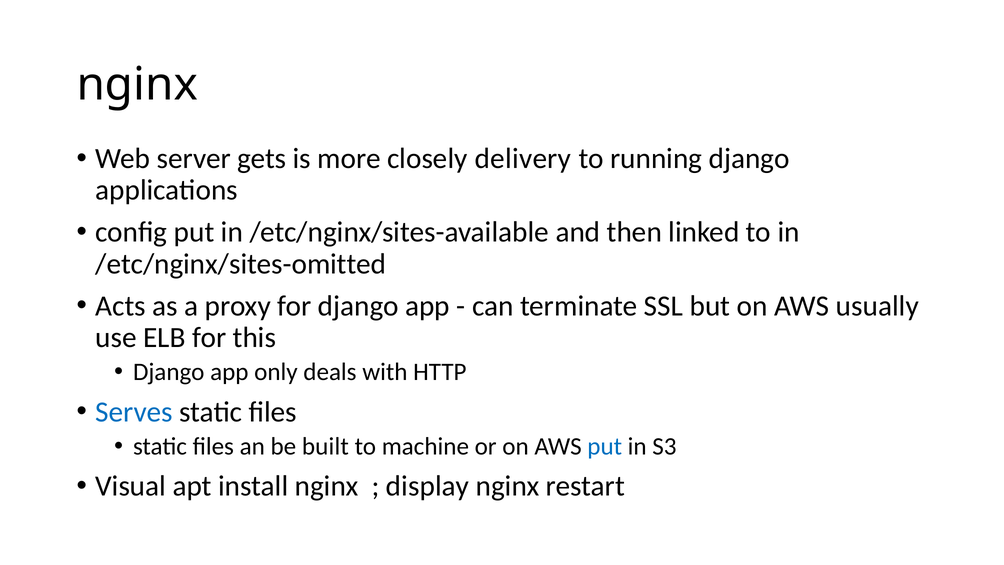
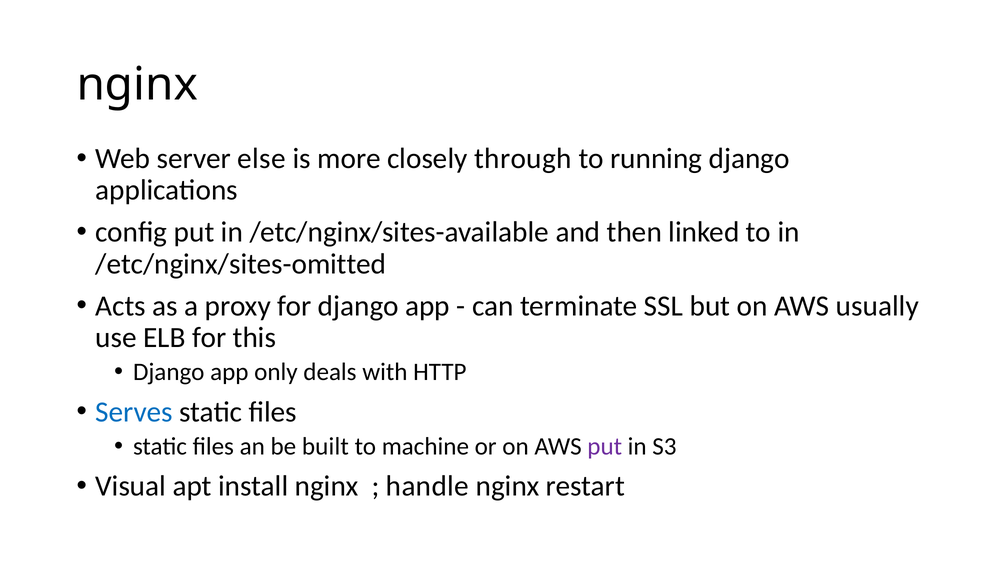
gets: gets -> else (262, 159)
delivery: delivery -> through (523, 159)
put colour: blue -> purple (605, 446)
display: display -> handle (427, 486)
